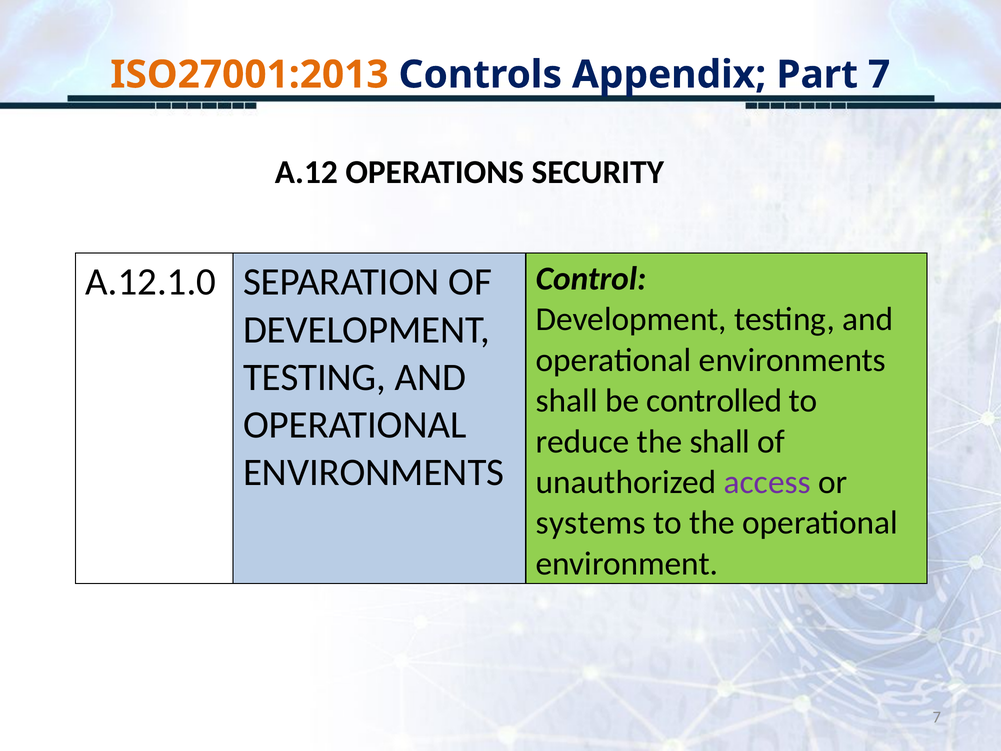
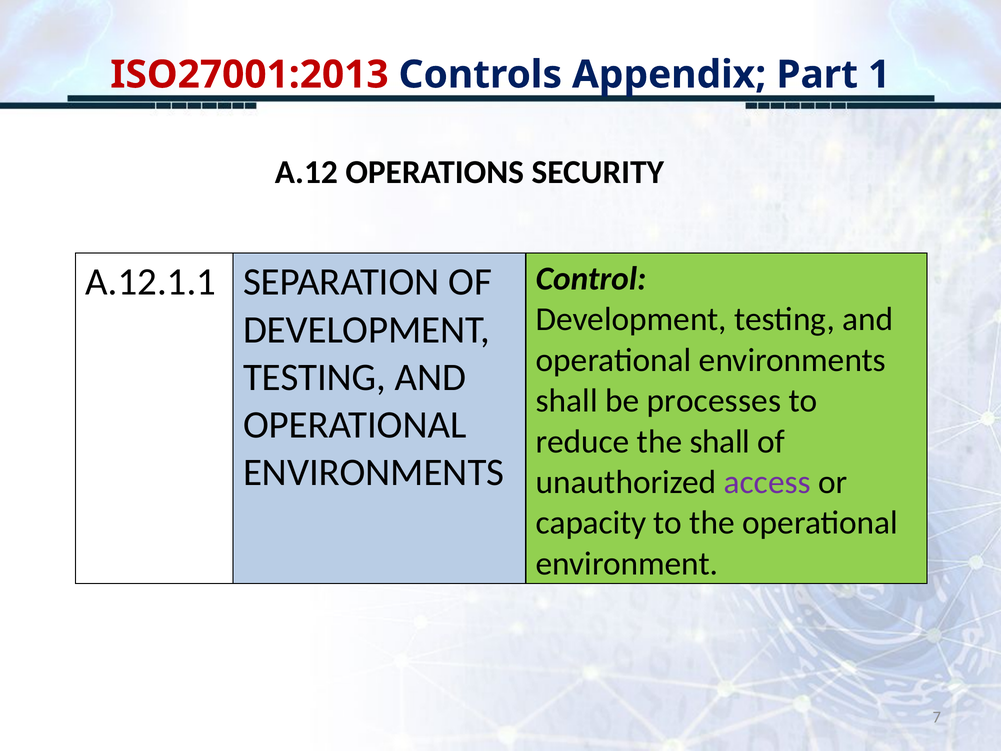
ISO27001:2013 colour: orange -> red (250, 75)
Part 7: 7 -> 1 (879, 75)
A.12.1.0: A.12.1.0 -> A.12.1.1 (151, 282)
controlled: controlled -> processes (714, 401)
systems: systems -> capacity (591, 523)
